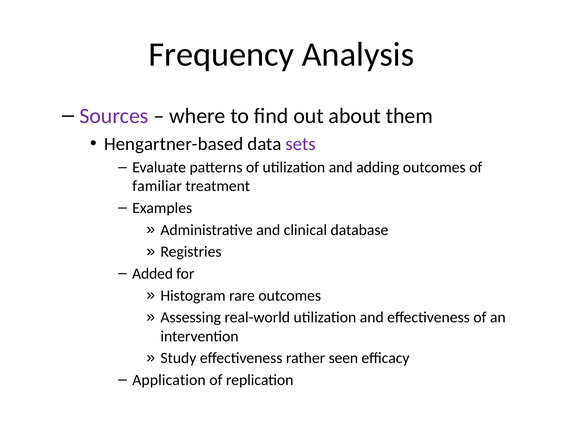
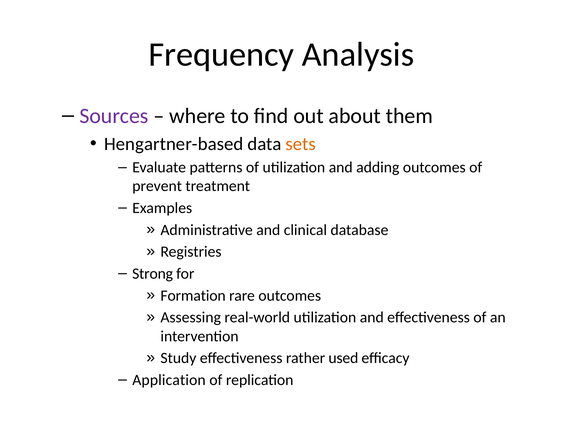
sets colour: purple -> orange (301, 144)
familiar: familiar -> prevent (157, 186)
Added: Added -> Strong (153, 274)
Histogram: Histogram -> Formation (193, 296)
seen: seen -> used (343, 358)
